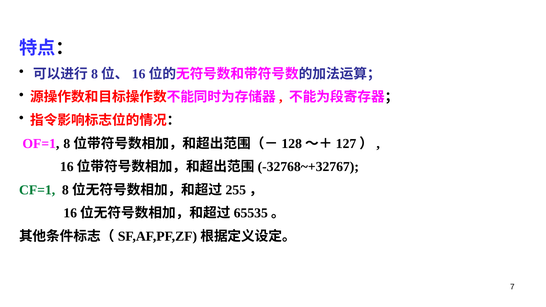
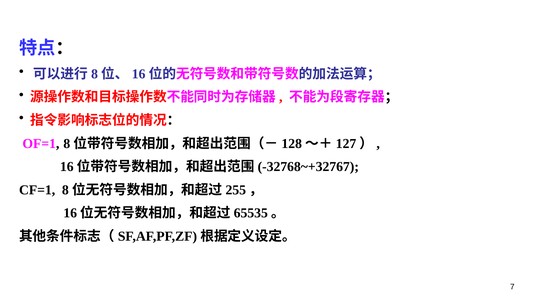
CF=1 colour: green -> black (37, 190)
